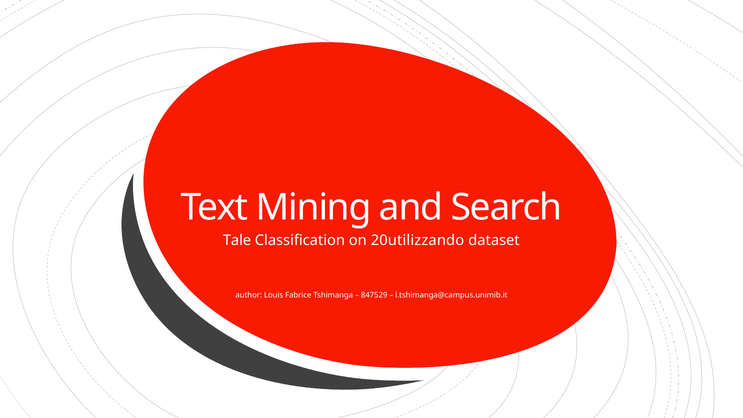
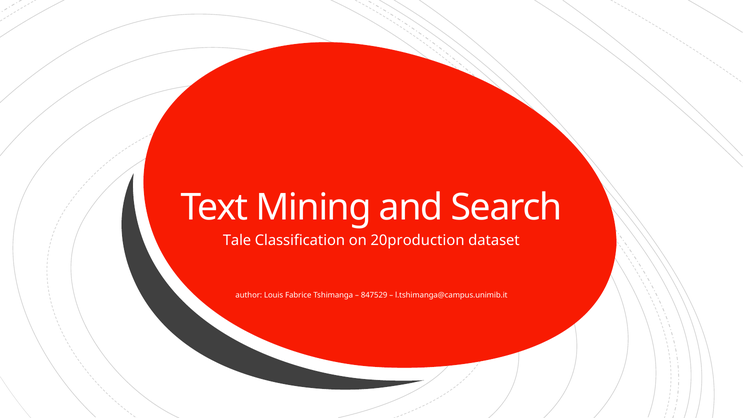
20utilizzando: 20utilizzando -> 20production (418, 240)
